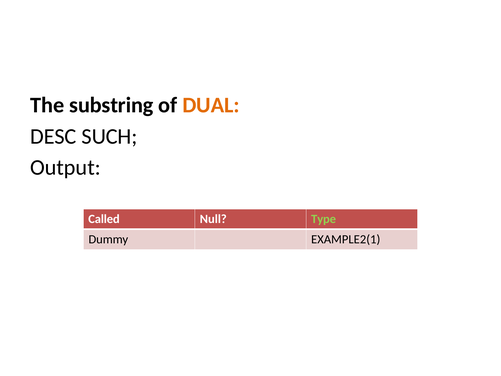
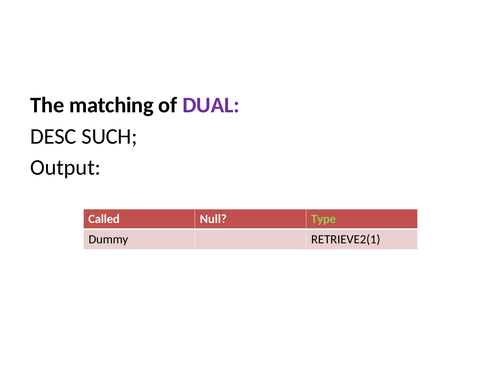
substring: substring -> matching (111, 105)
DUAL colour: orange -> purple (211, 105)
EXAMPLE2(1: EXAMPLE2(1 -> RETRIEVE2(1 (346, 239)
